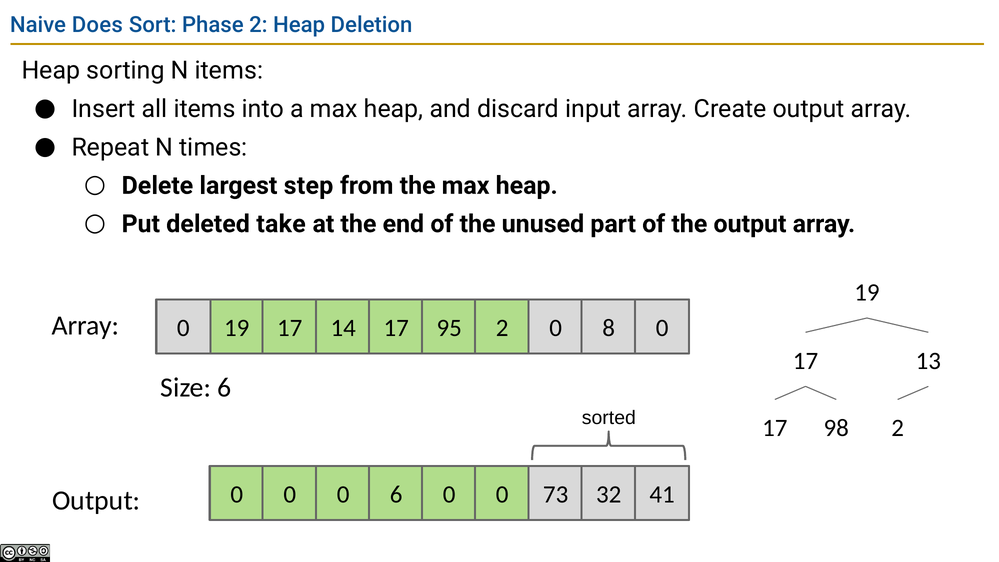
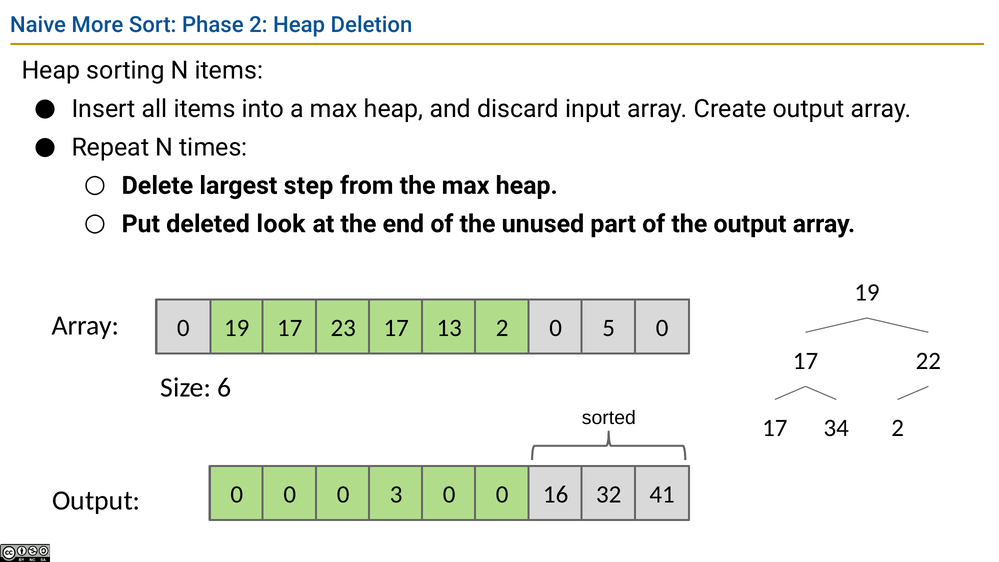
Does: Does -> More (97, 25)
take: take -> look (281, 224)
14: 14 -> 23 (343, 328)
95: 95 -> 13 (449, 328)
8: 8 -> 5 (609, 328)
13: 13 -> 22 (928, 361)
98: 98 -> 34 (836, 428)
0 6: 6 -> 3 (396, 495)
73: 73 -> 16 (556, 495)
